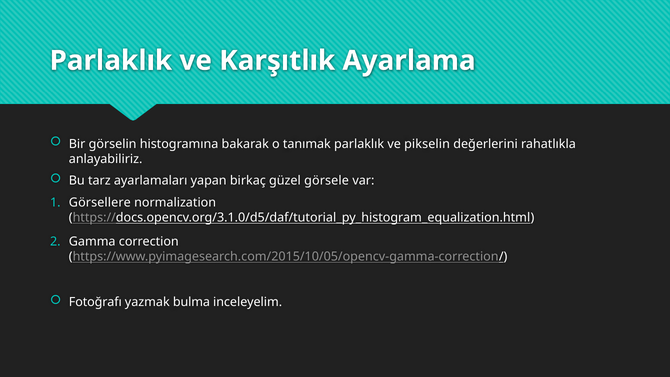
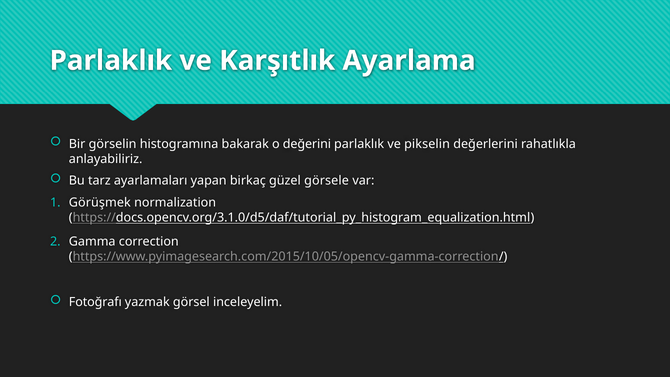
tanımak: tanımak -> değerini (307, 144)
Görsellere: Görsellere -> Görüşmek (100, 202)
bulma: bulma -> görsel (191, 302)
